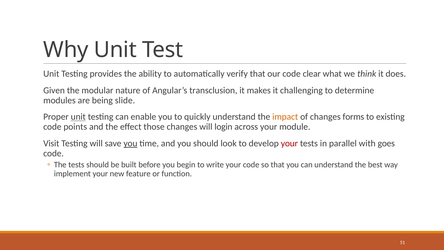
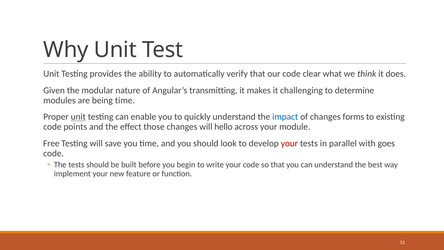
transclusion: transclusion -> transmitting (213, 90)
being slide: slide -> time (125, 100)
impact colour: orange -> blue (285, 117)
login: login -> hello (223, 127)
Visit: Visit -> Free (51, 143)
you underline: present -> none (130, 143)
